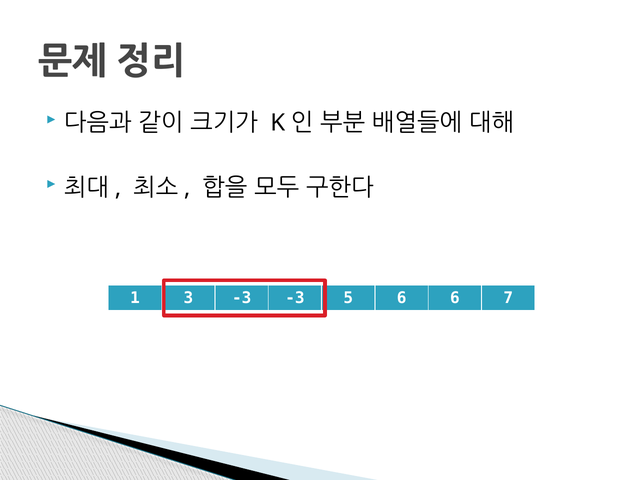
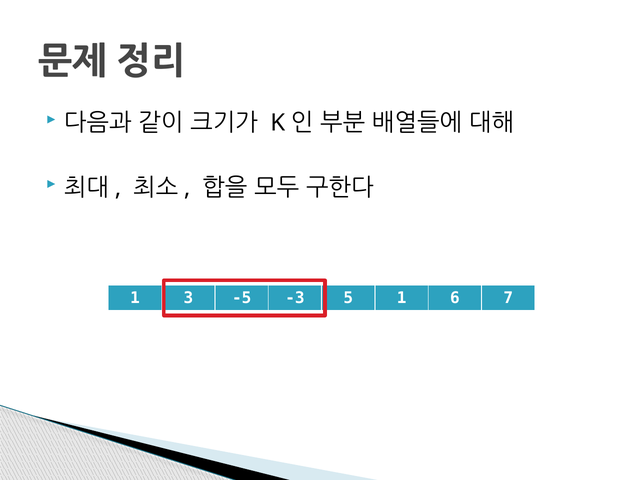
3 -3: -3 -> -5 (242, 298)
5 6: 6 -> 1 (402, 298)
